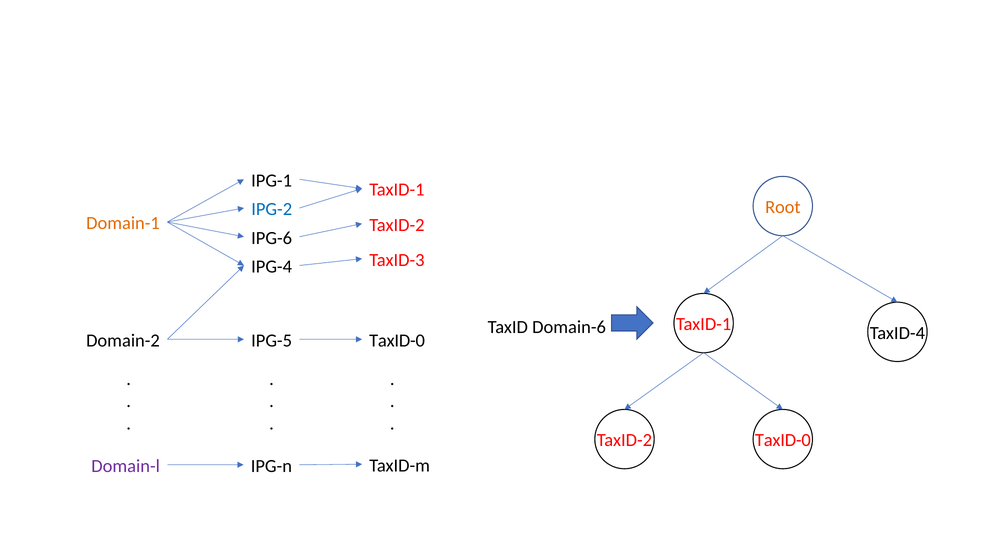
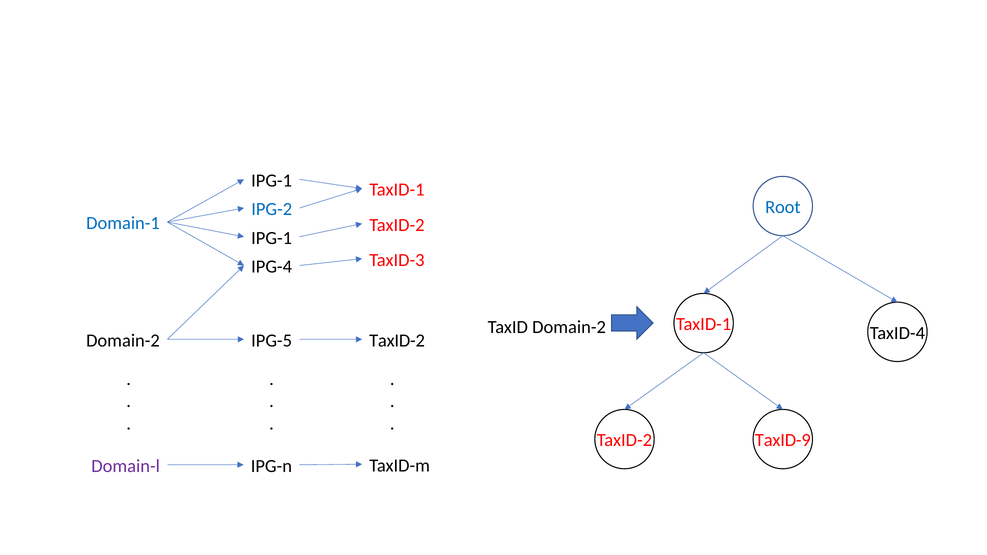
Root colour: orange -> blue (783, 207)
Domain-1 colour: orange -> blue (123, 223)
IPG-6: IPG-6 -> IPG-1 (272, 238)
TaxID Domain-6: Domain-6 -> Domain-2 (569, 327)
TaxID-0: TaxID-0 -> TaxID-2 (397, 341)
TaxID-2 TaxID-0: TaxID-0 -> TaxID-9 (783, 440)
